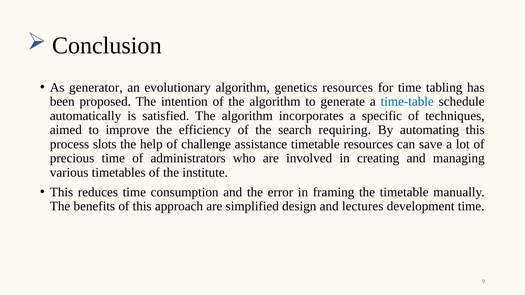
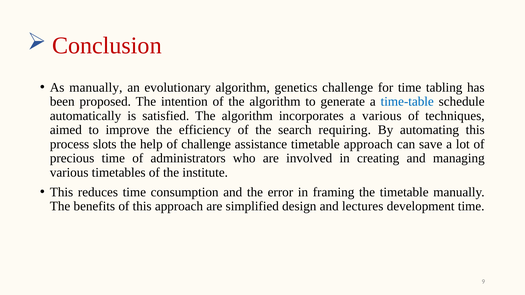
Conclusion colour: black -> red (107, 46)
As generator: generator -> manually (96, 88)
genetics resources: resources -> challenge (348, 88)
a specific: specific -> various (382, 116)
timetable resources: resources -> approach (368, 144)
